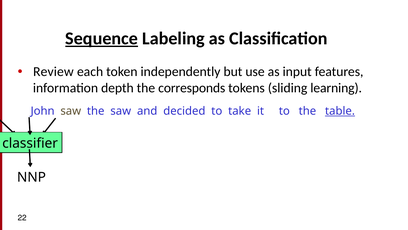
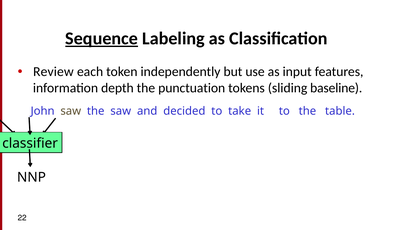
corresponds: corresponds -> punctuation (192, 88)
learning: learning -> baseline (336, 88)
table underline: present -> none (340, 111)
